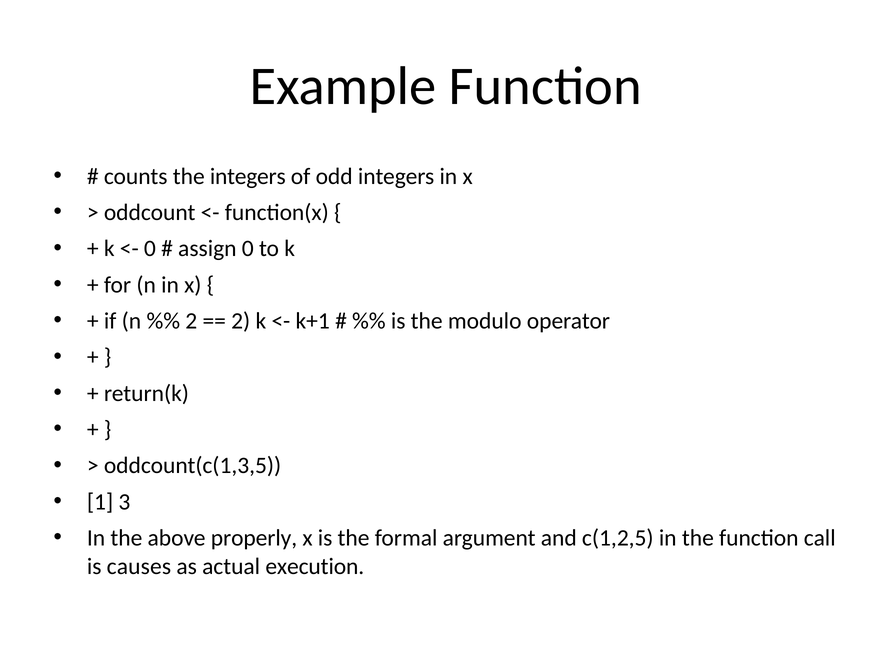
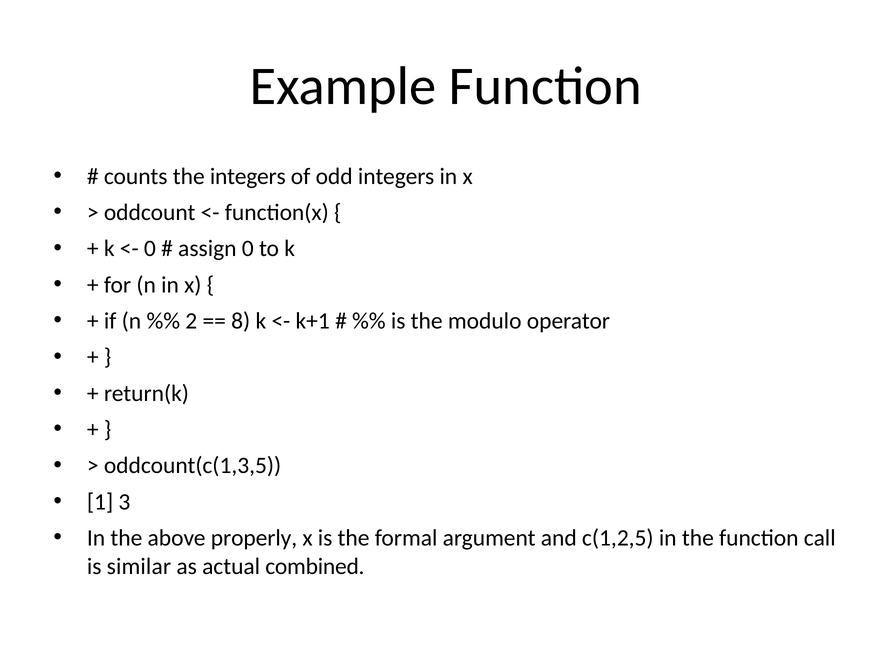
2: 2 -> 8 (241, 321)
causes: causes -> similar (139, 566)
execution: execution -> combined (315, 566)
